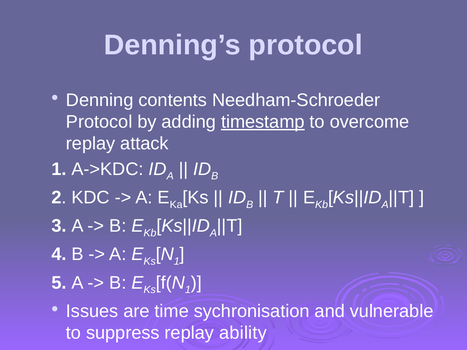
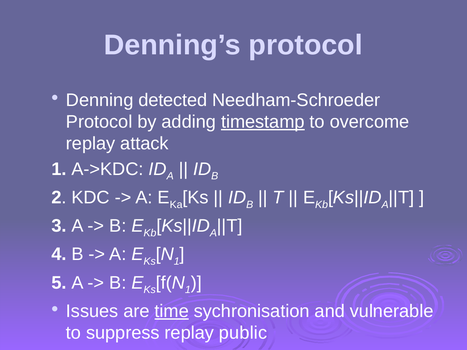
contents: contents -> detected (173, 100)
time underline: none -> present (172, 311)
ability: ability -> public (243, 333)
